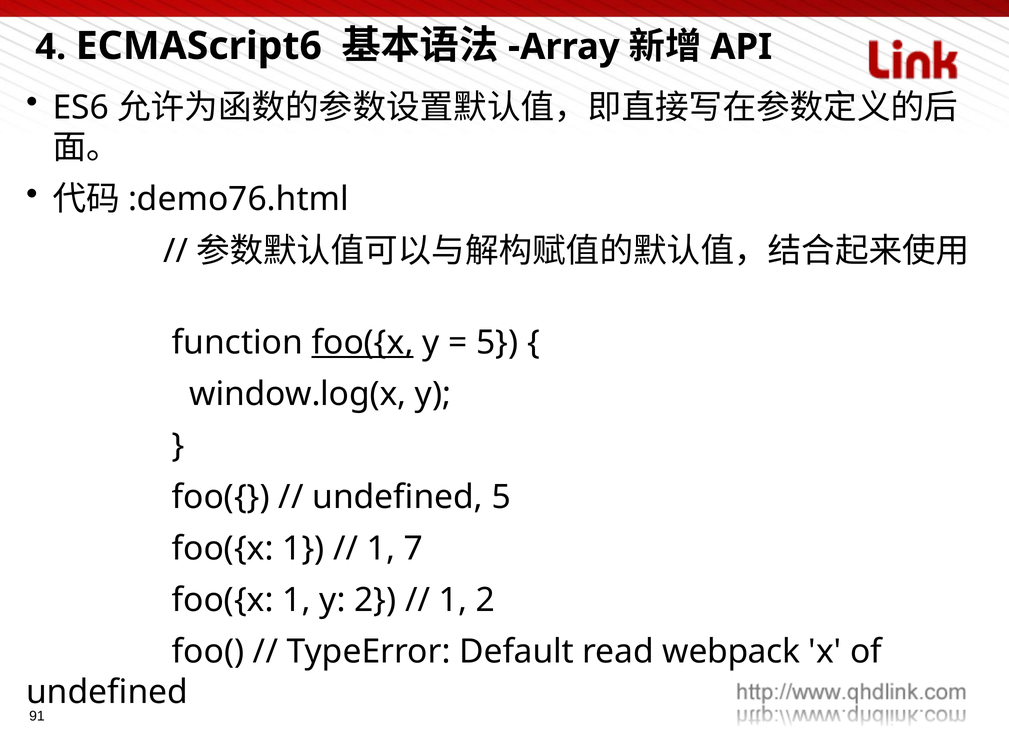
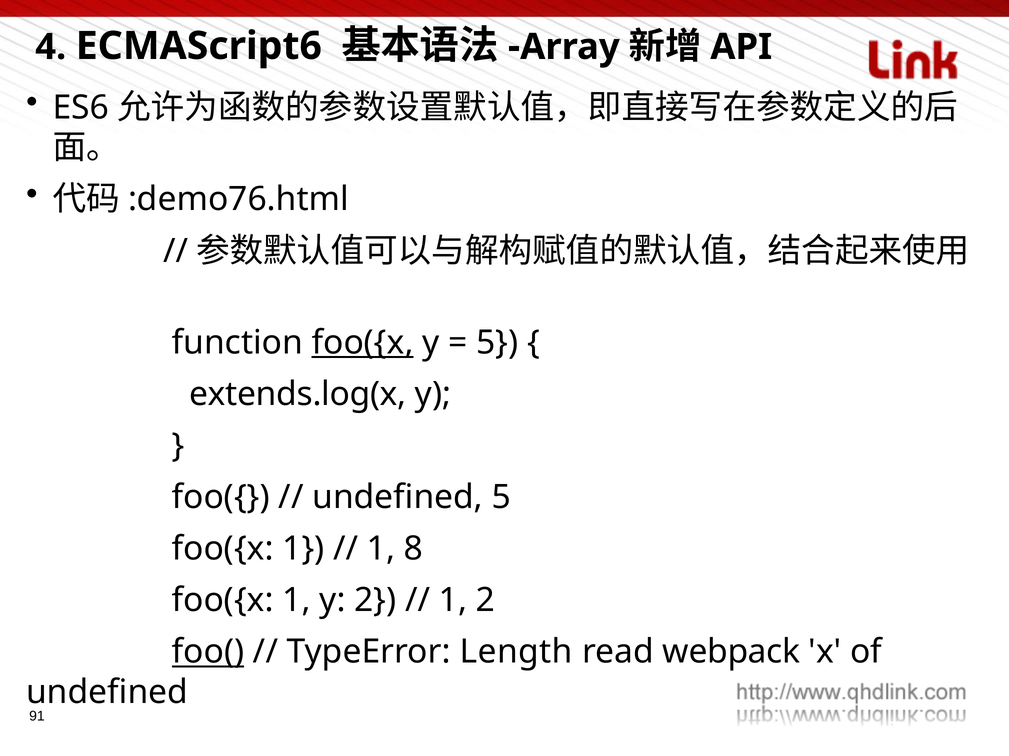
window.log(x: window.log(x -> extends.log(x (298, 395)
7: 7 -> 8 (414, 549)
foo( underline: none -> present (208, 652)
Default: Default -> Length (516, 652)
